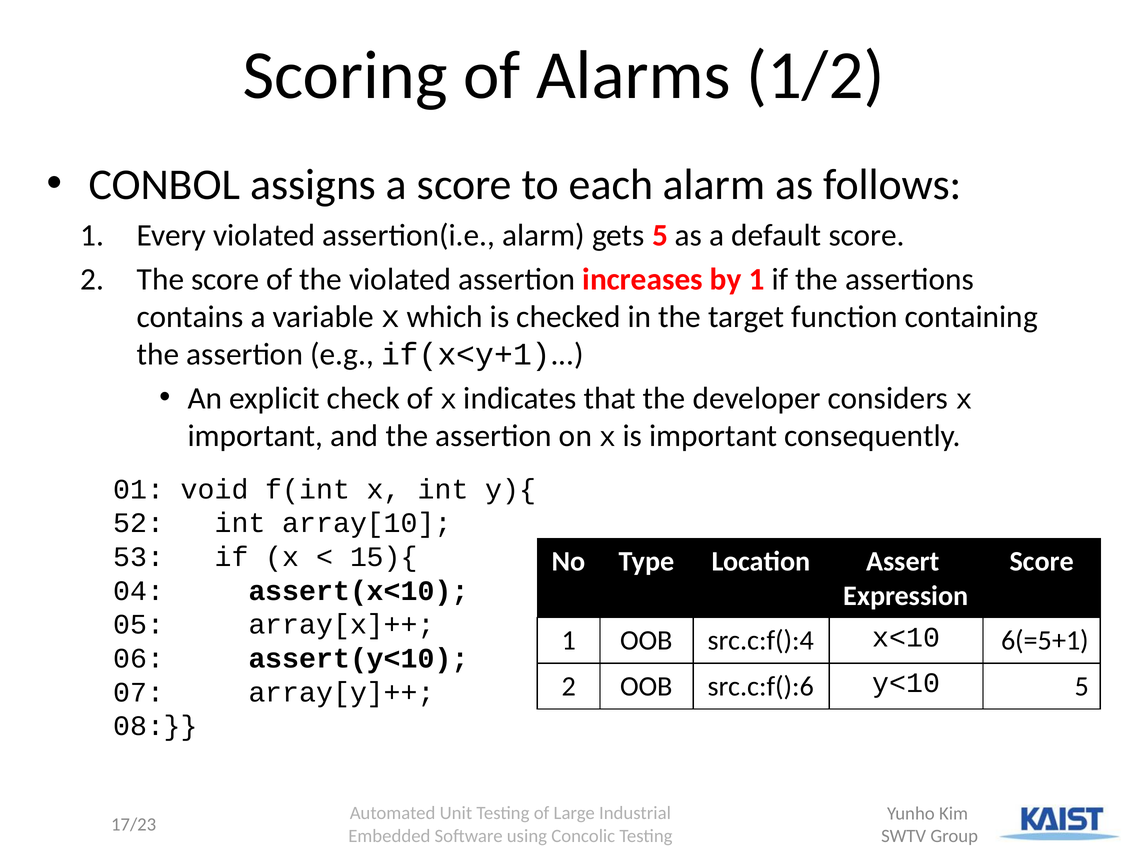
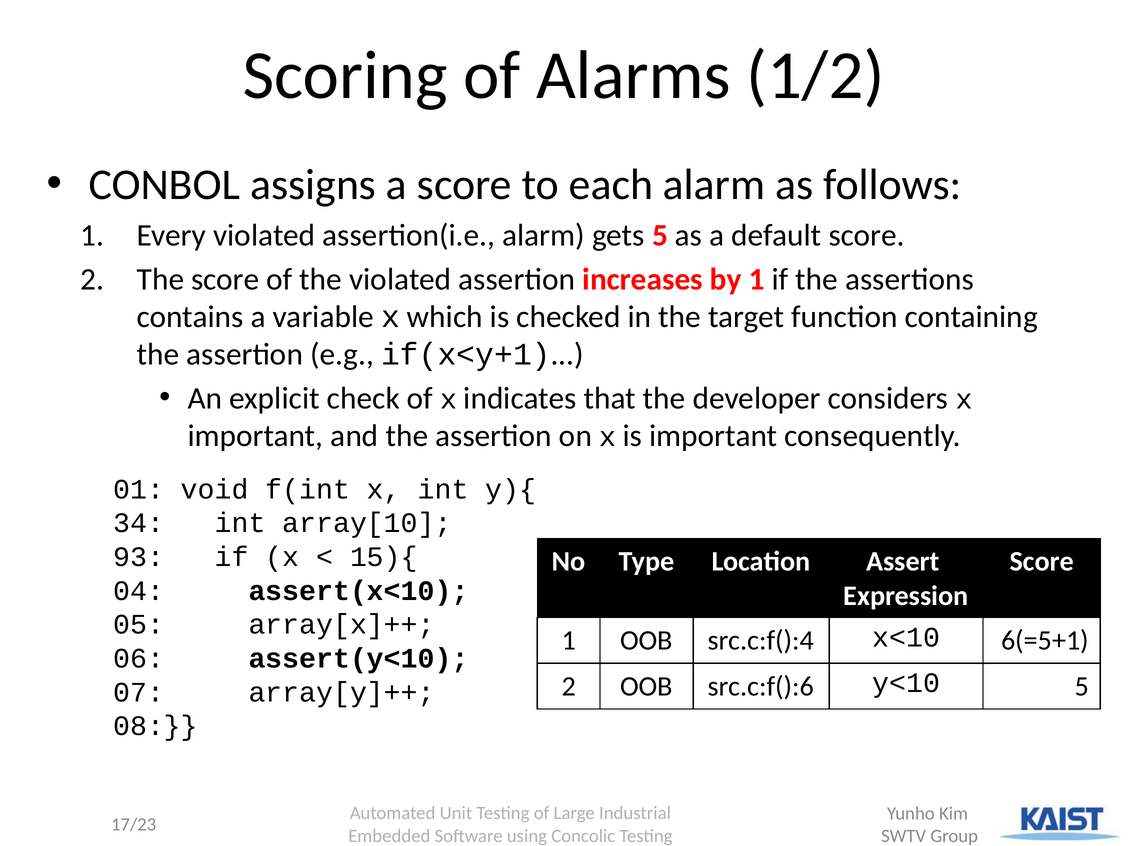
52: 52 -> 34 (139, 523)
53: 53 -> 93 (139, 557)
